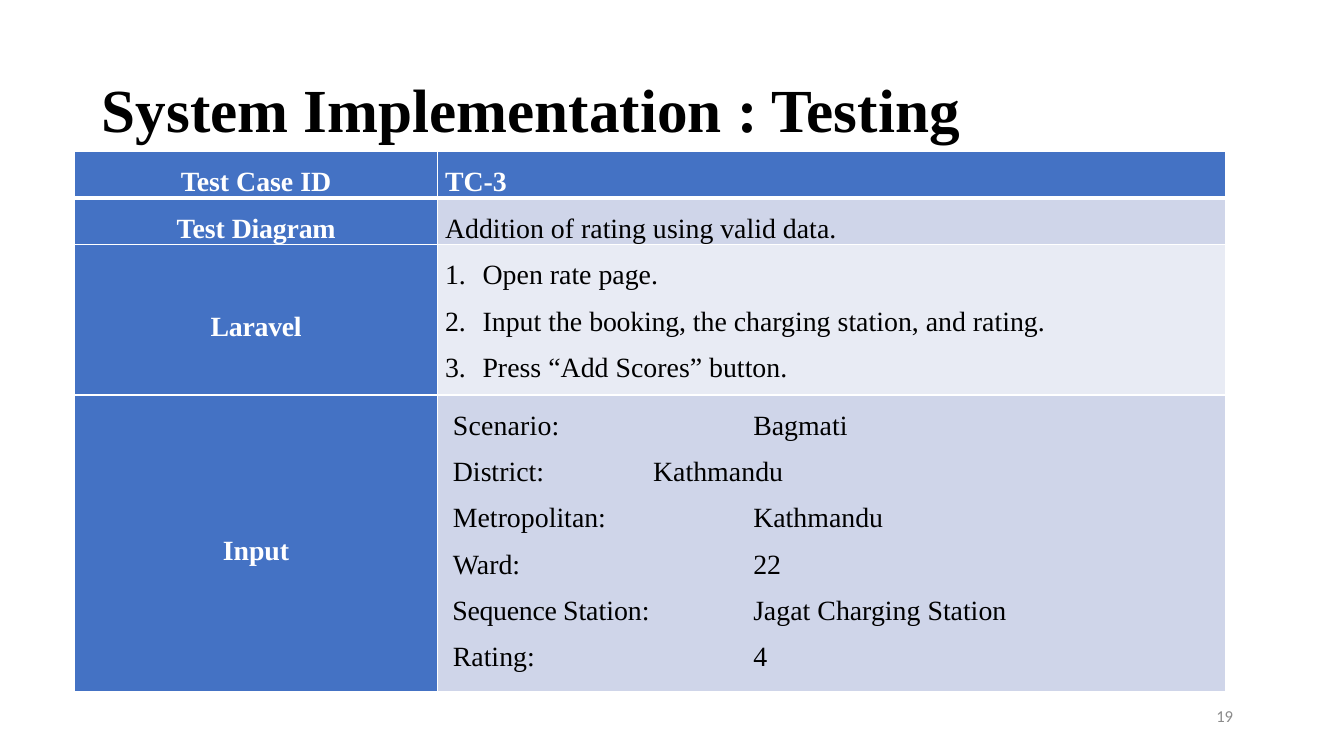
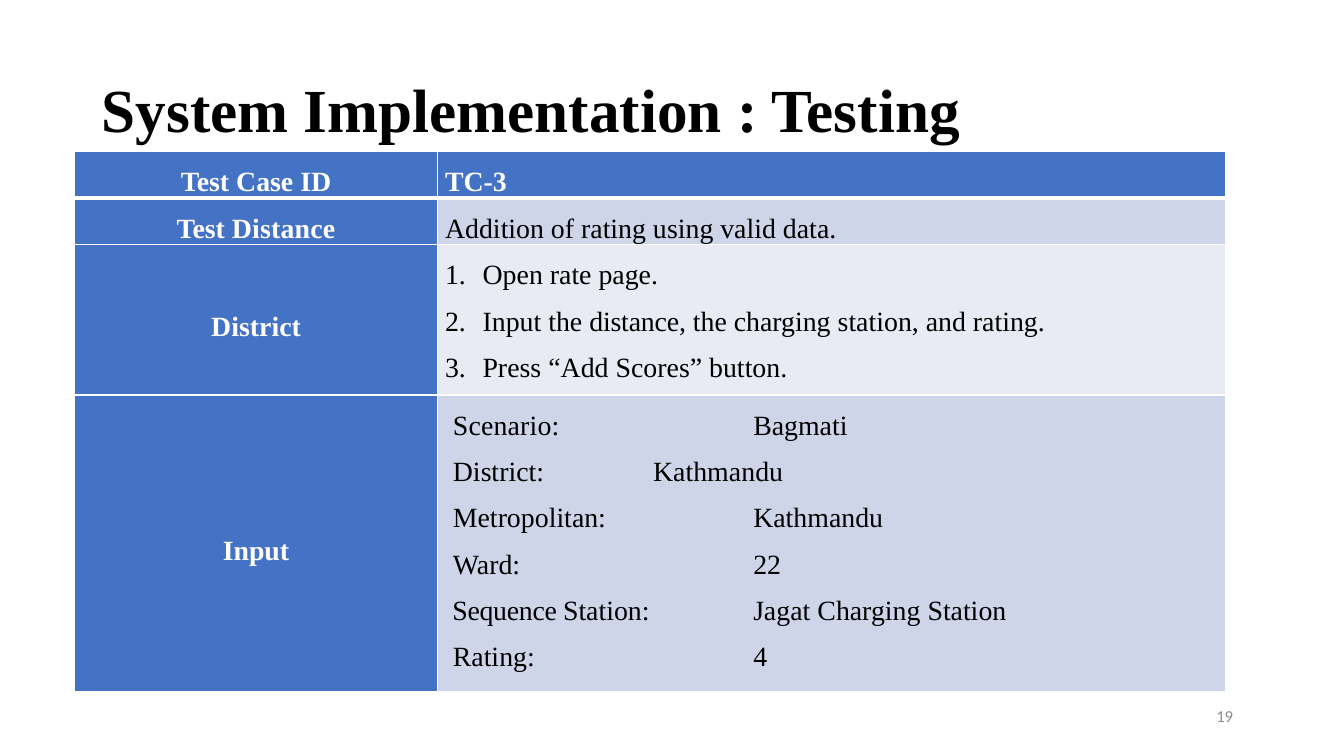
Test Diagram: Diagram -> Distance (284, 229)
the booking: booking -> distance (638, 322)
Laravel: Laravel -> District (256, 328)
